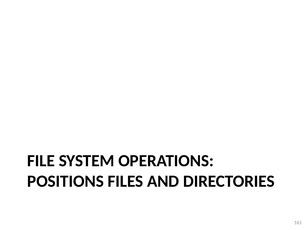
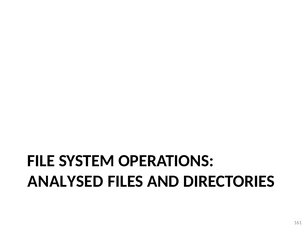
POSITIONS: POSITIONS -> ANALYSED (65, 181)
